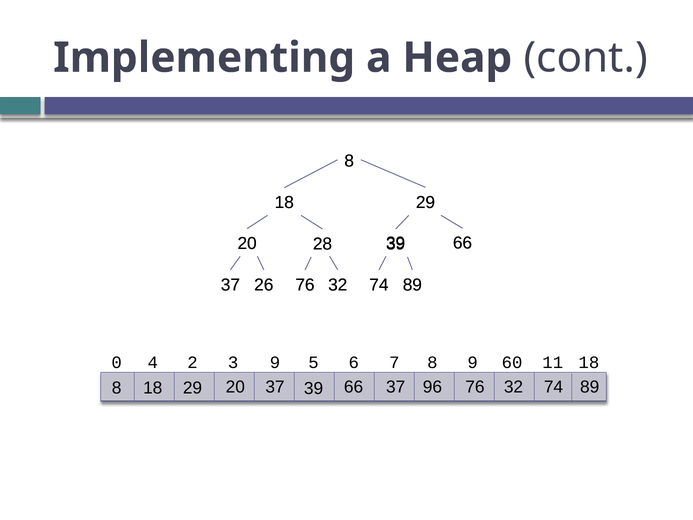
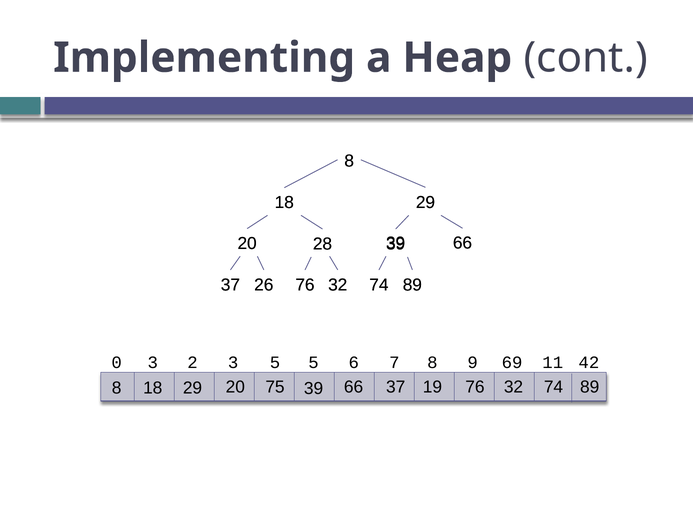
0 4: 4 -> 3 (153, 362)
3 9: 9 -> 5 (275, 362)
60: 60 -> 69 (512, 362)
11 18: 18 -> 42 (589, 362)
20 37: 37 -> 75 (275, 387)
96: 96 -> 19 (432, 387)
